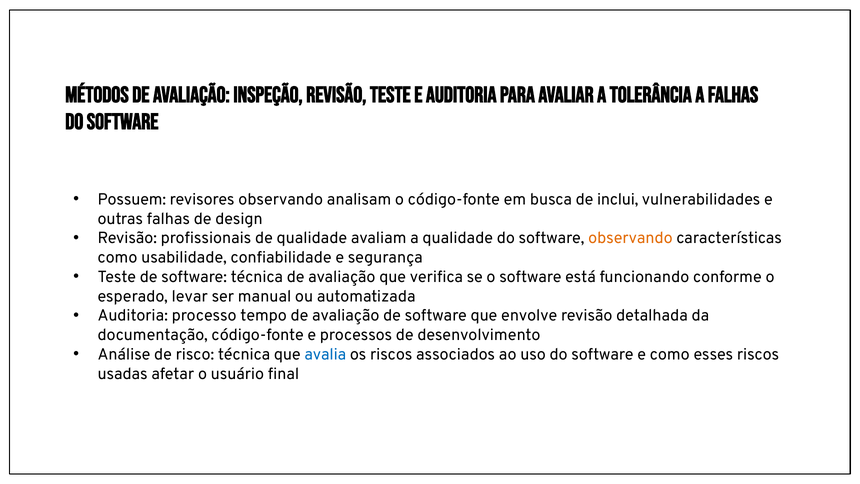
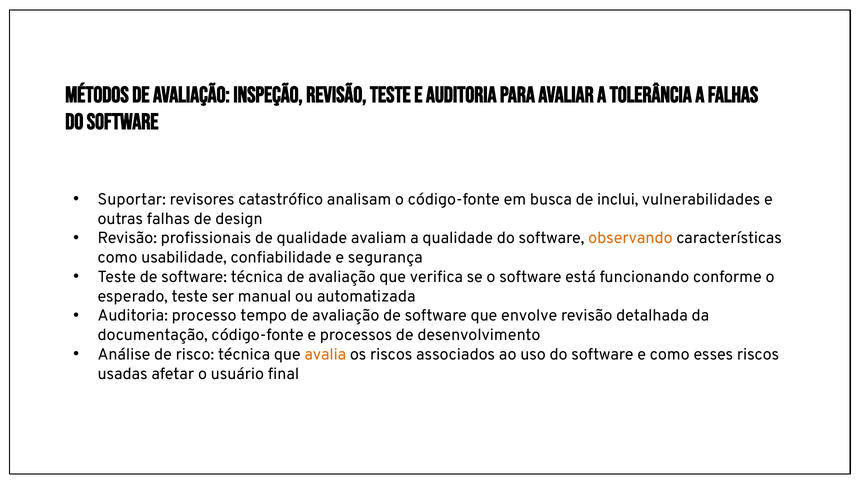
Possuem: Possuem -> Suportar (132, 199)
revisores observando: observando -> catastrófico (281, 199)
esperado levar: levar -> teste (190, 296)
avalia colour: blue -> orange (325, 354)
